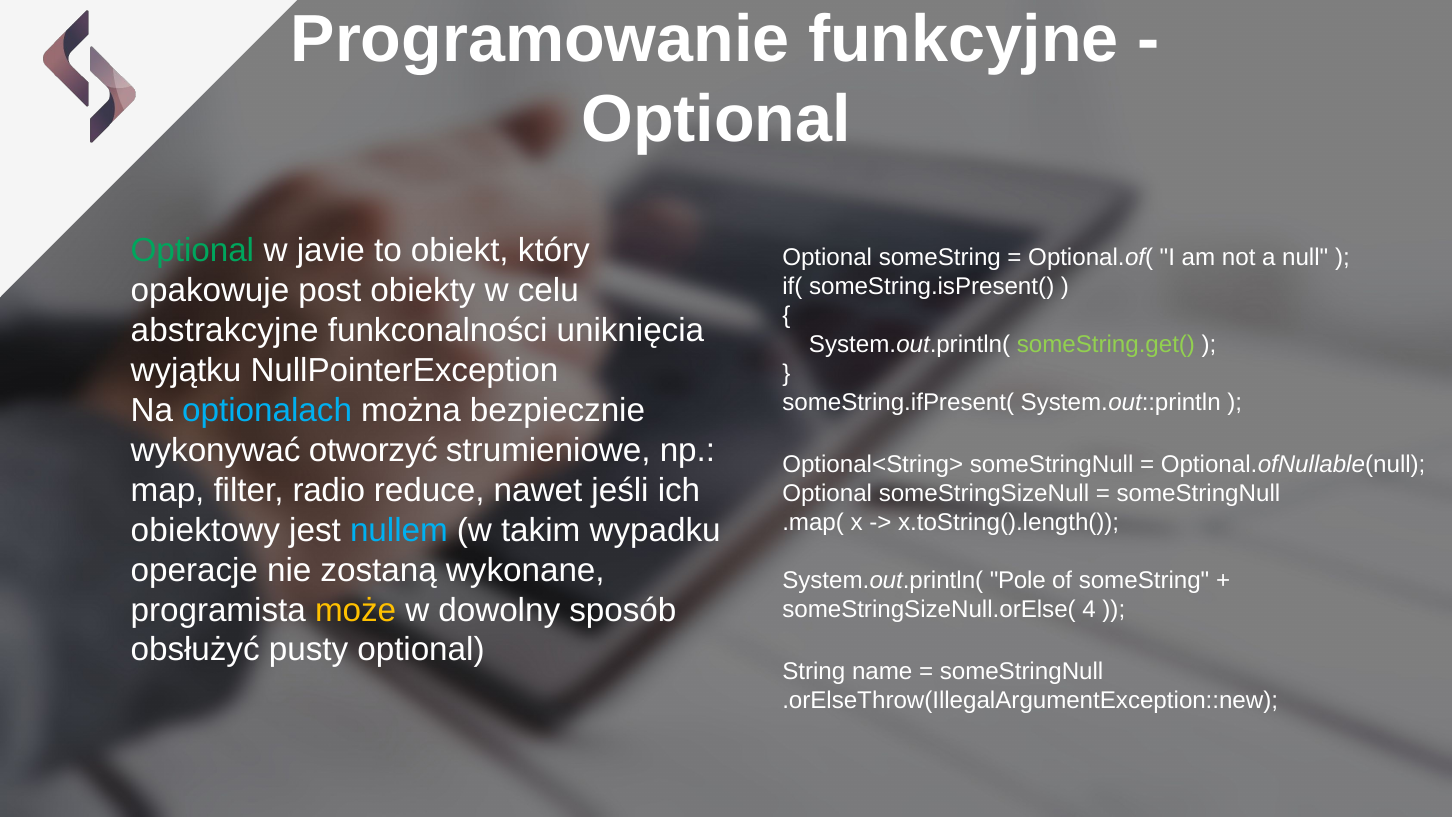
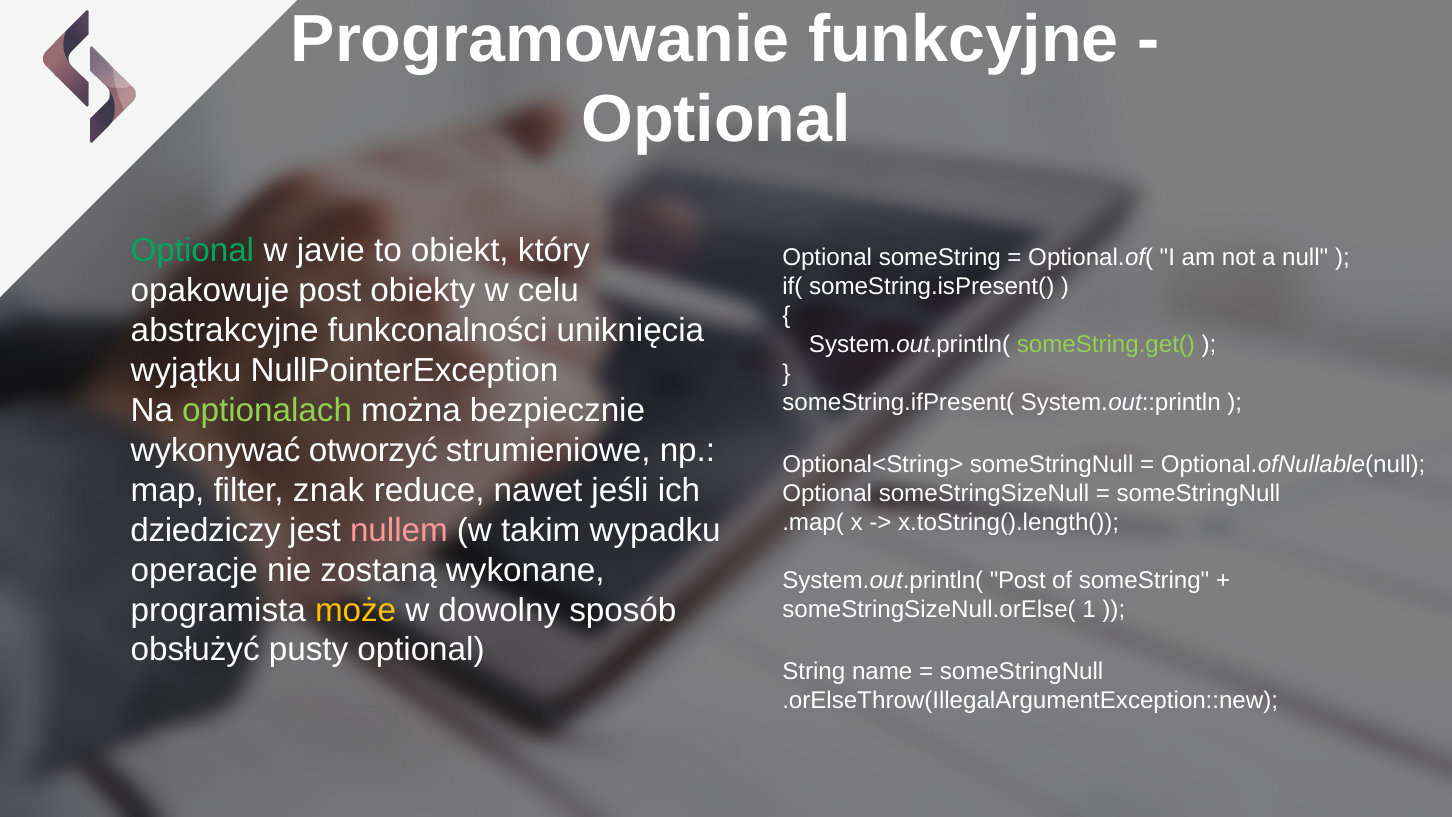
optionalach colour: light blue -> light green (267, 410)
radio: radio -> znak (329, 490)
obiektowy: obiektowy -> dziedziczy (206, 530)
nullem colour: light blue -> pink (399, 530)
System.out.println( Pole: Pole -> Post (1018, 580)
4: 4 -> 1 (1089, 609)
